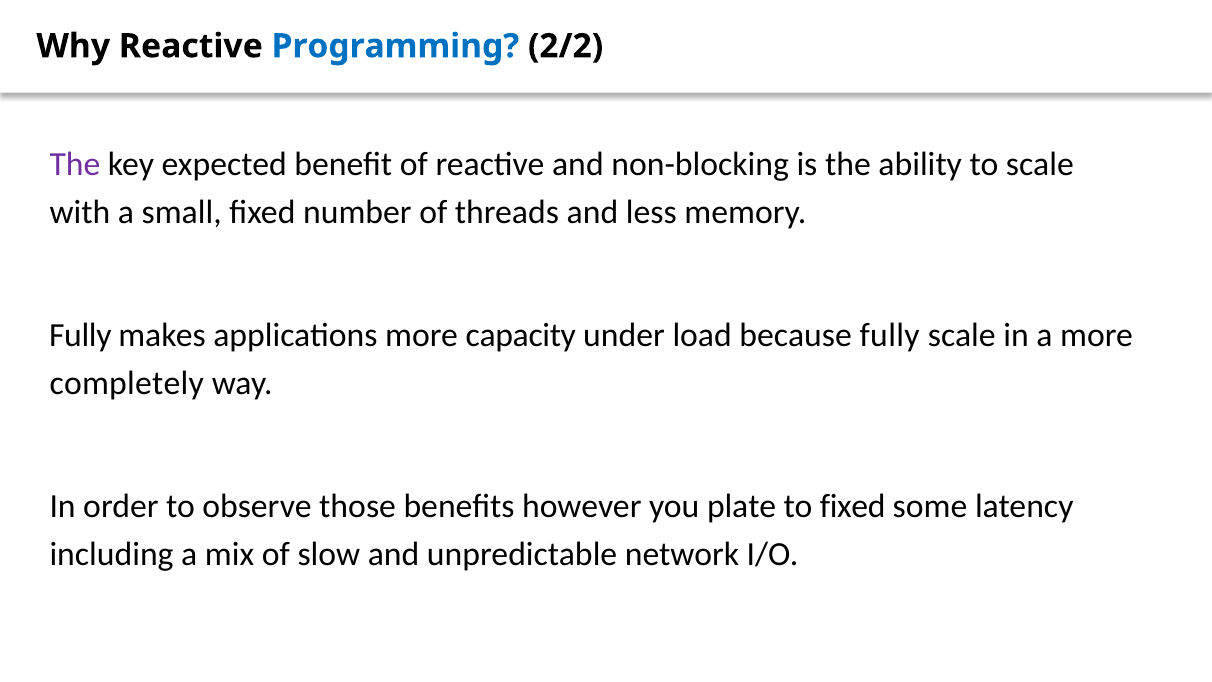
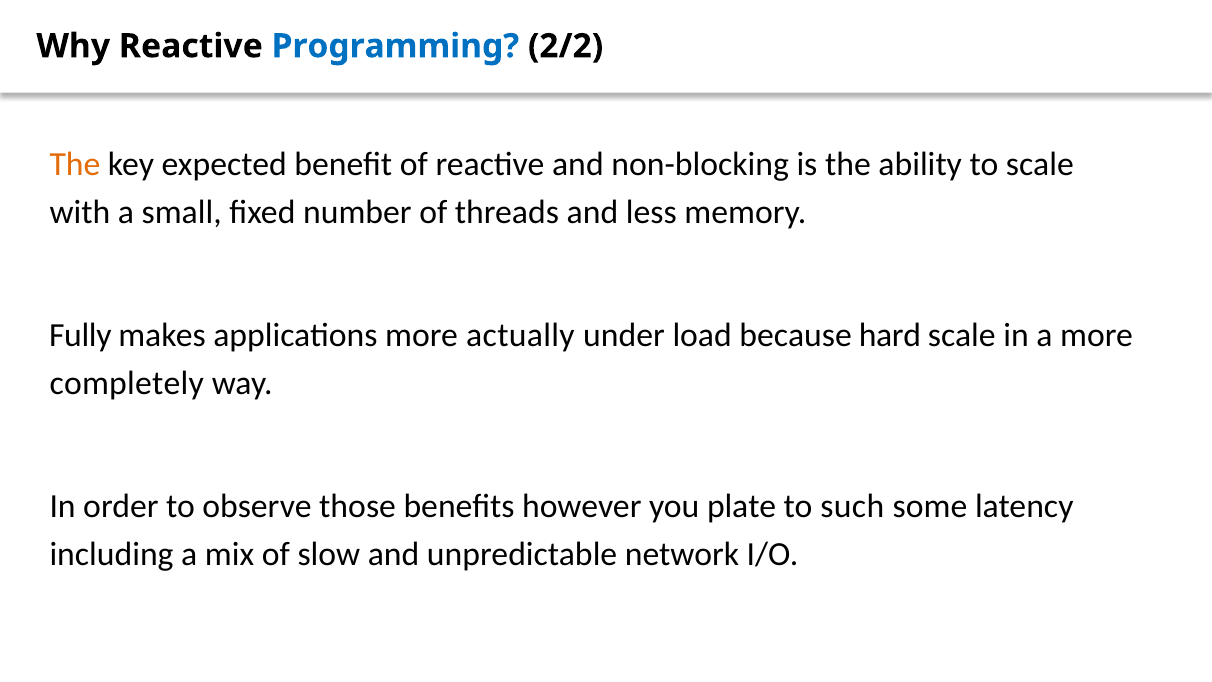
The colour: purple -> orange (75, 164)
capacity: capacity -> actually (520, 335)
because fully: fully -> hard (890, 335)
to fixed: fixed -> such (852, 506)
